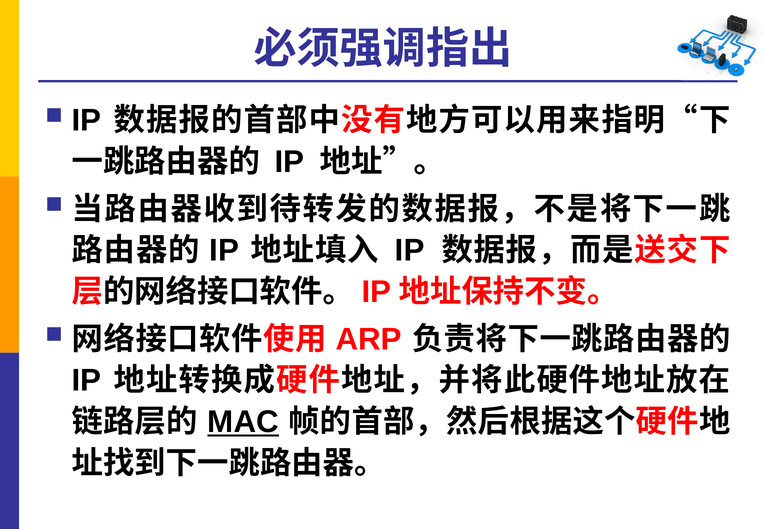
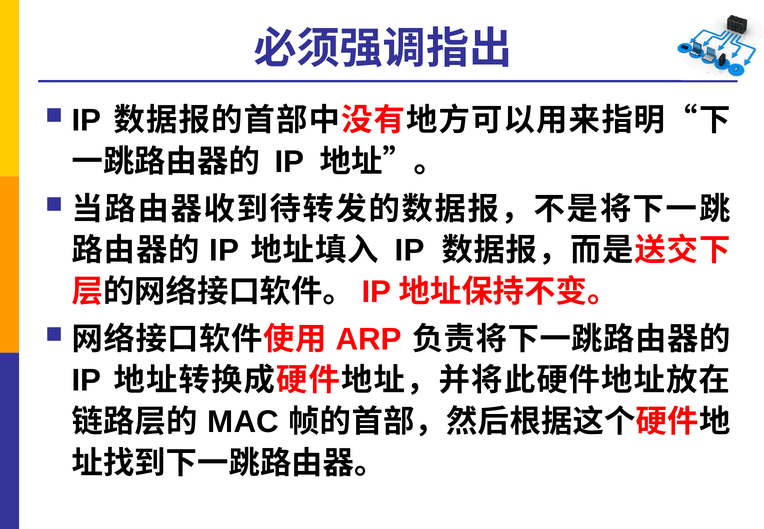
MAC underline: present -> none (243, 422)
